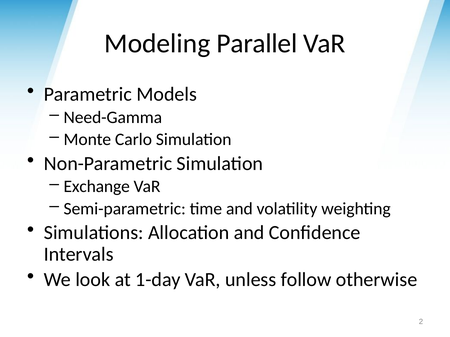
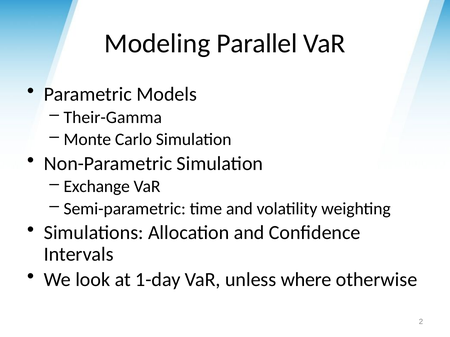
Need-Gamma: Need-Gamma -> Their-Gamma (113, 117)
follow: follow -> where (306, 280)
